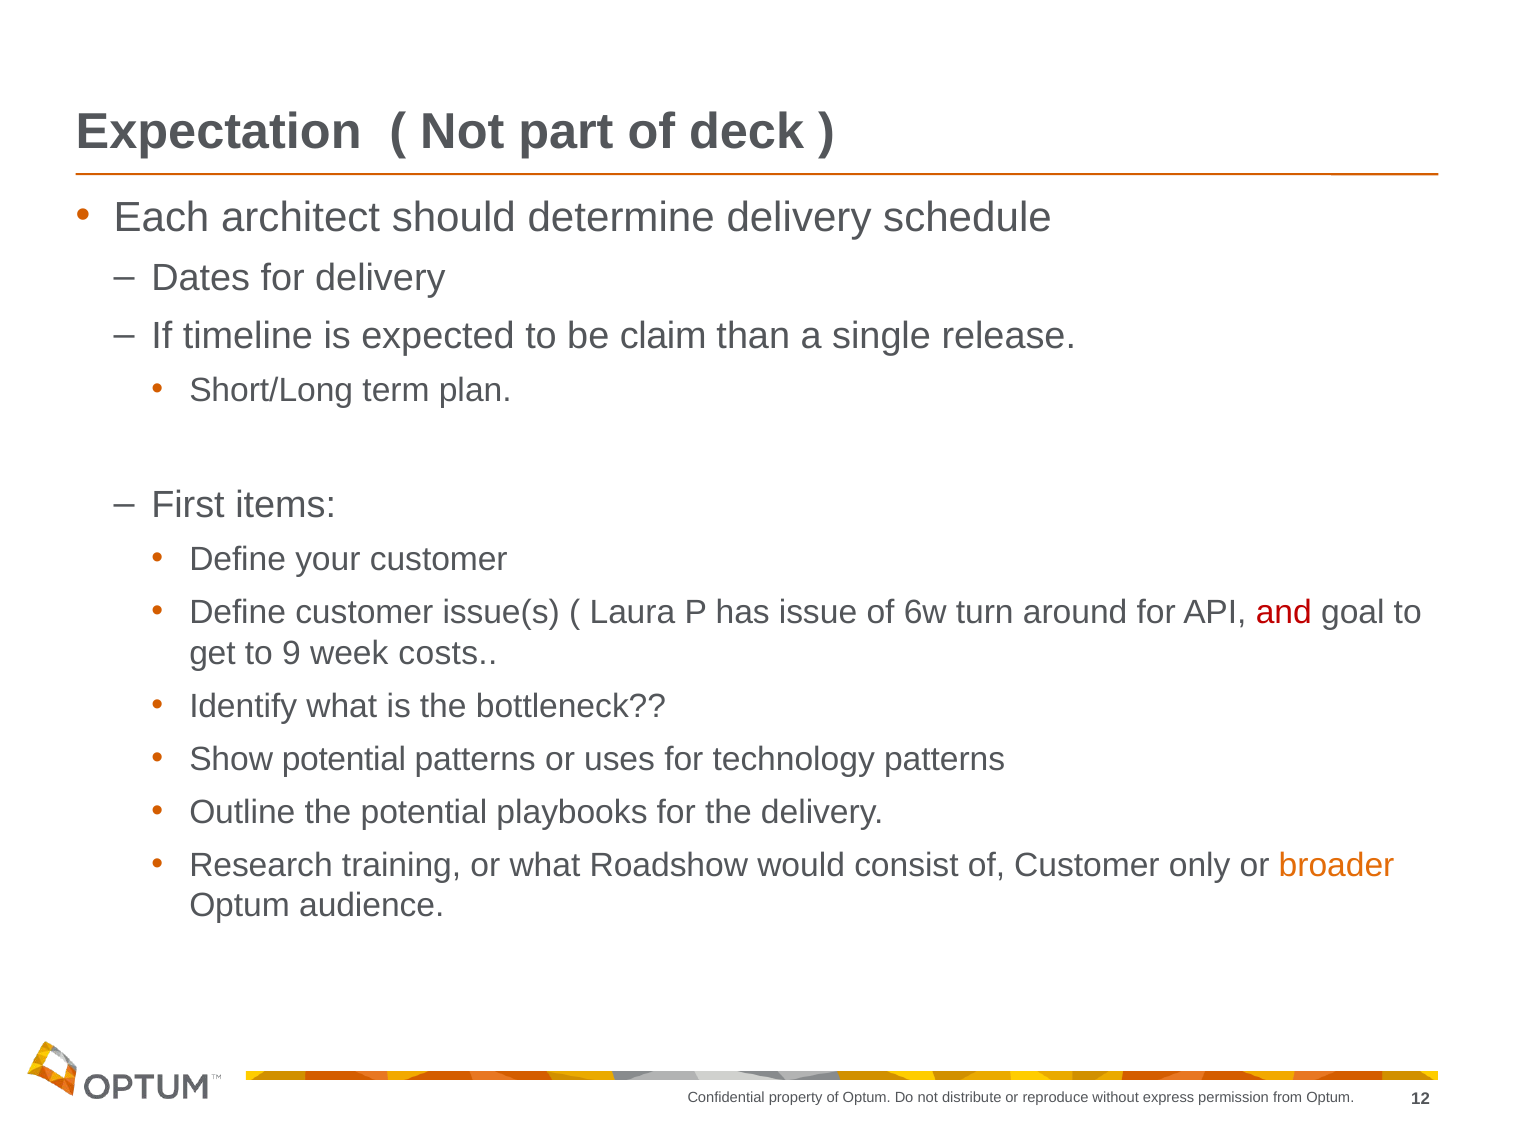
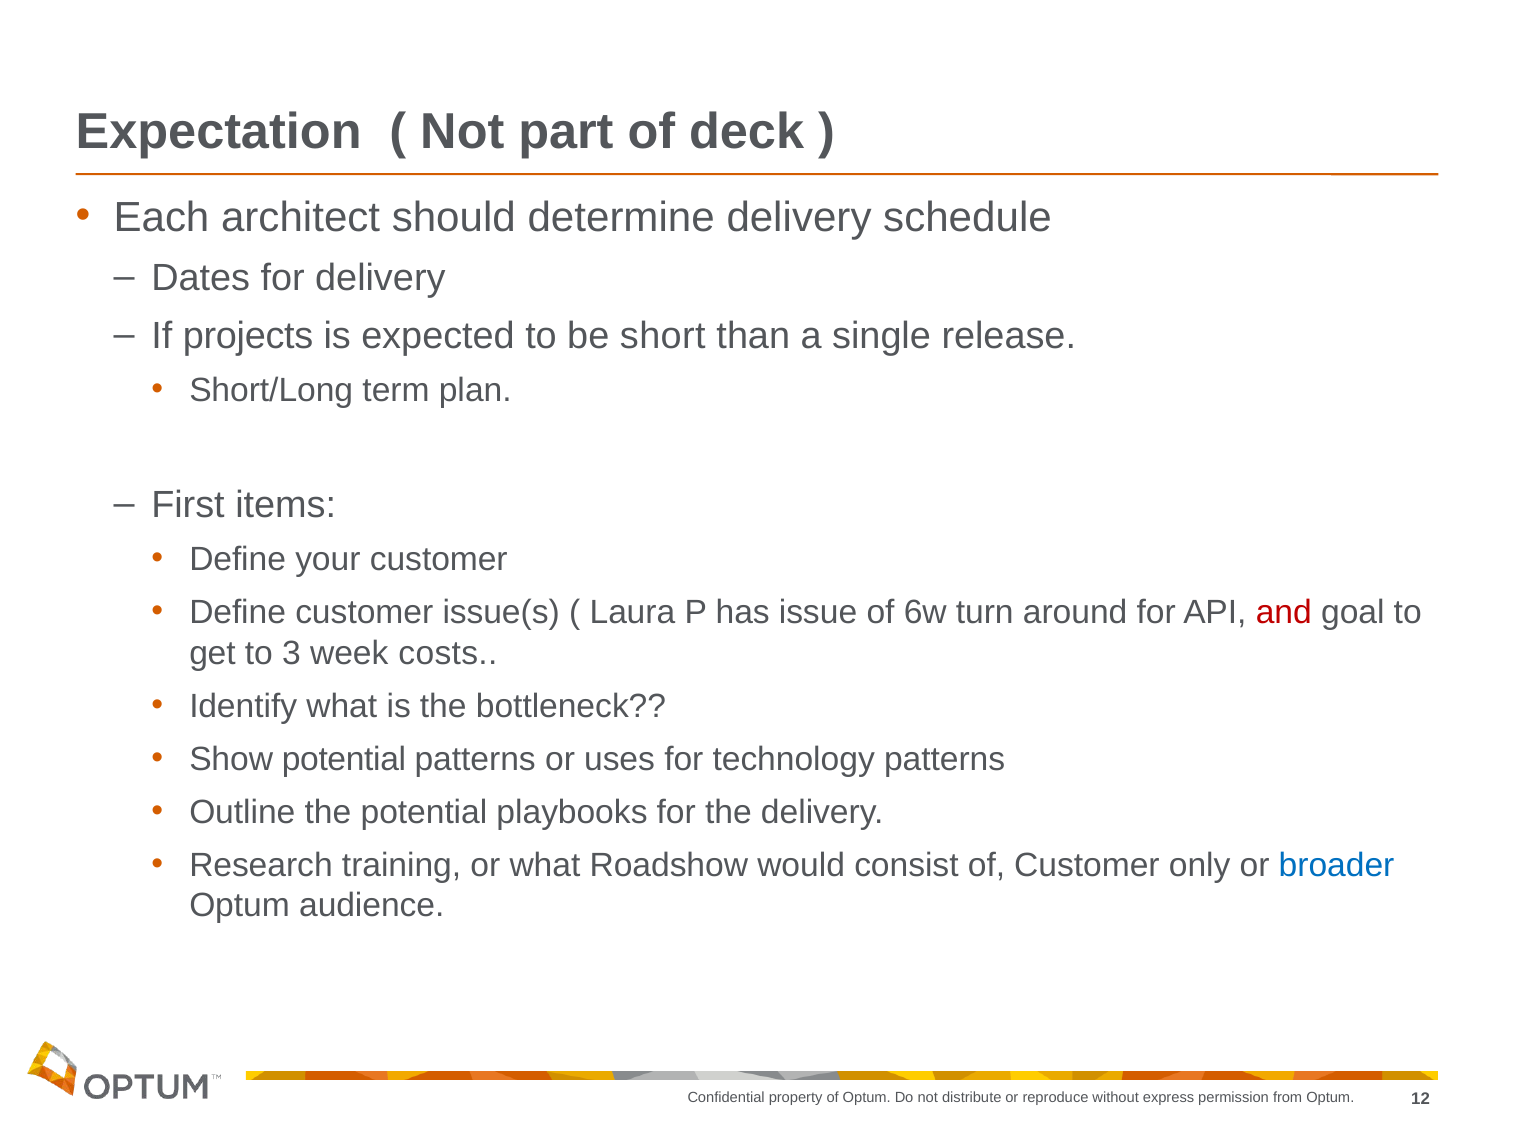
timeline: timeline -> projects (248, 336)
claim: claim -> short (663, 336)
9: 9 -> 3 (292, 653)
broader colour: orange -> blue (1337, 865)
